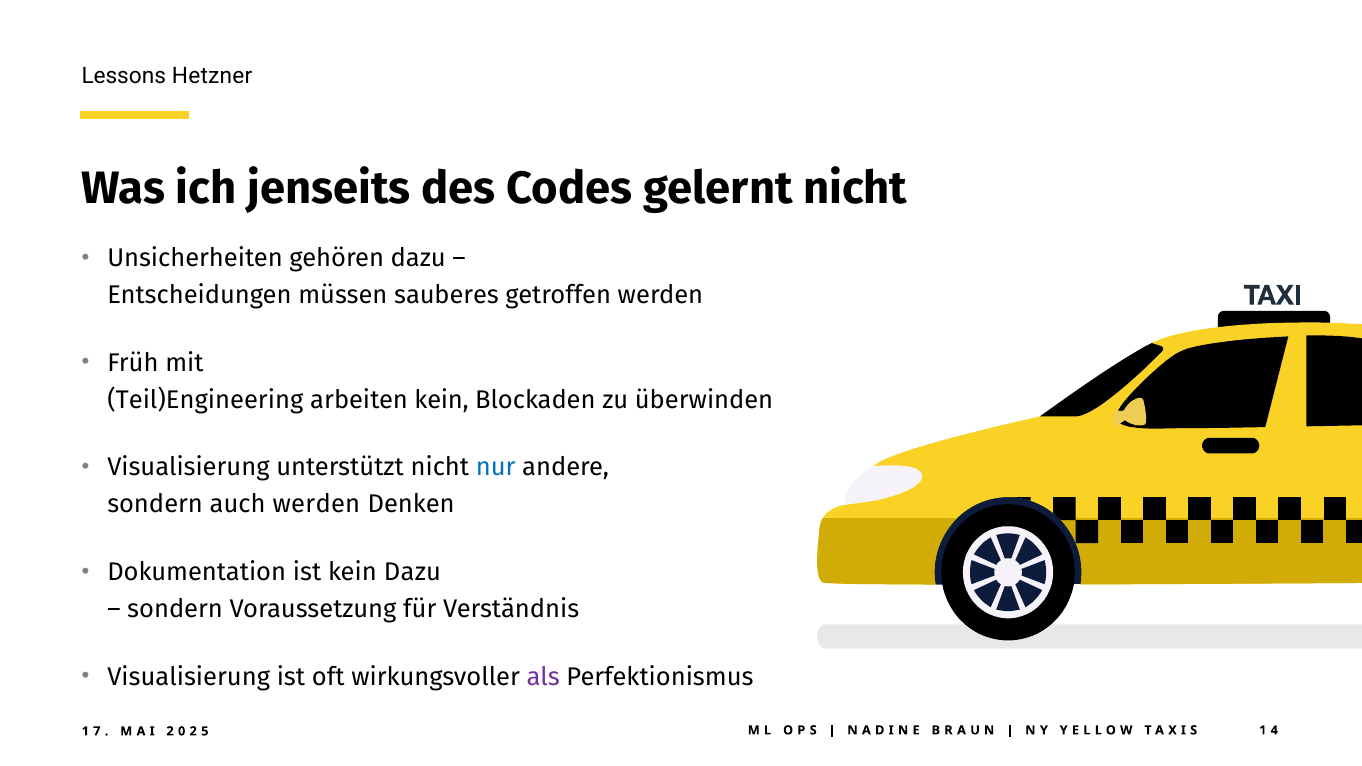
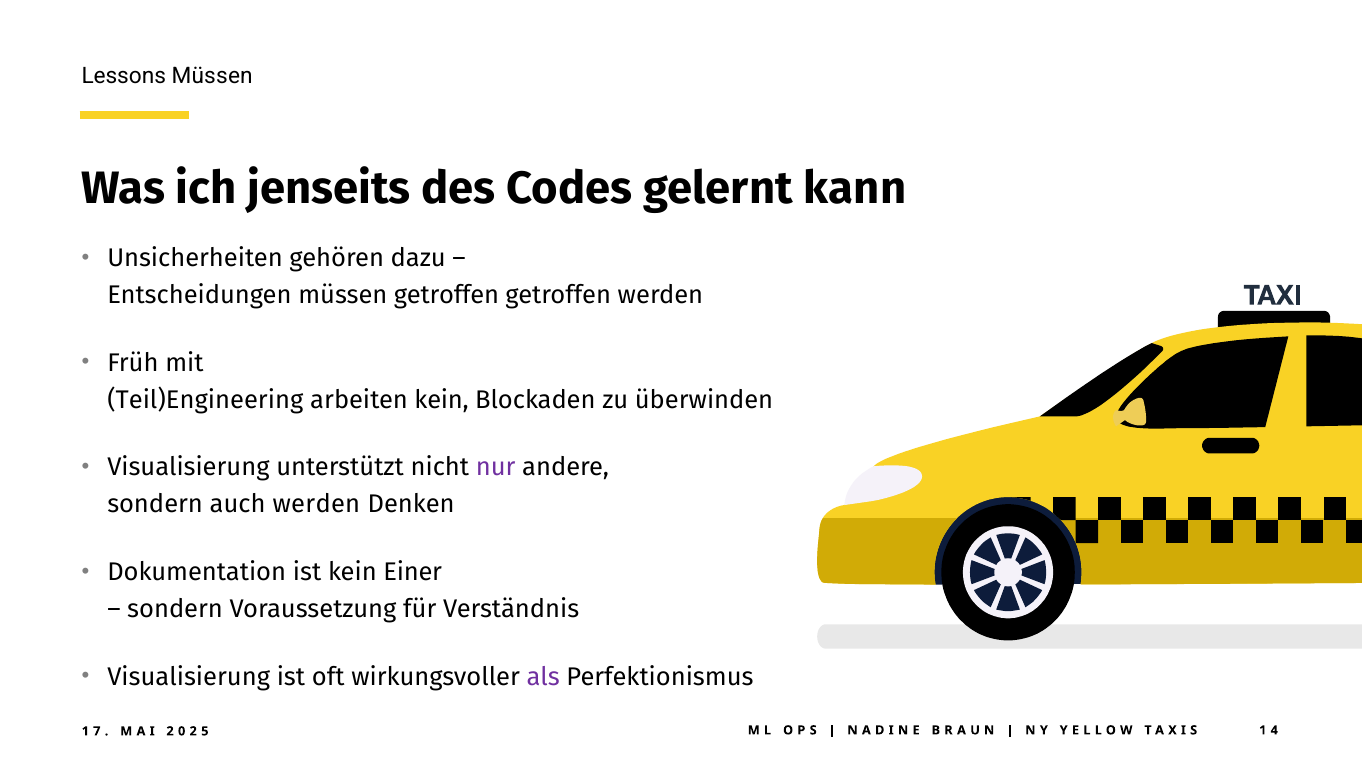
Lessons Hetzner: Hetzner -> Müssen (212, 76)
gelernt nicht: nicht -> kann (855, 189)
müssen sauberes: sauberes -> getroffen (447, 295)
nur colour: blue -> purple (496, 468)
kein Dazu: Dazu -> Einer (413, 572)
